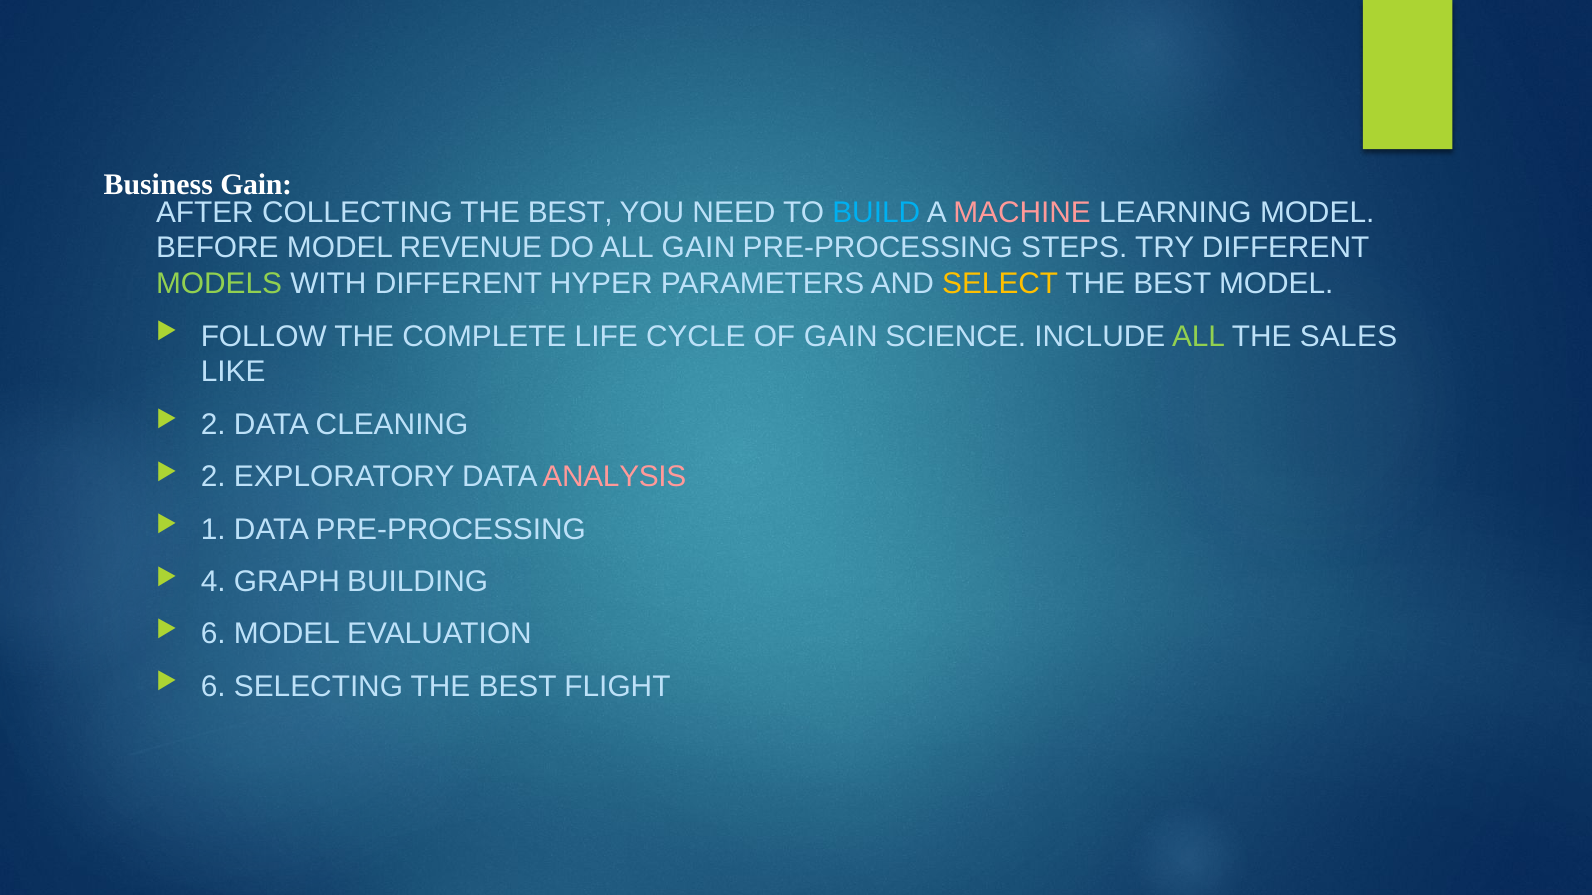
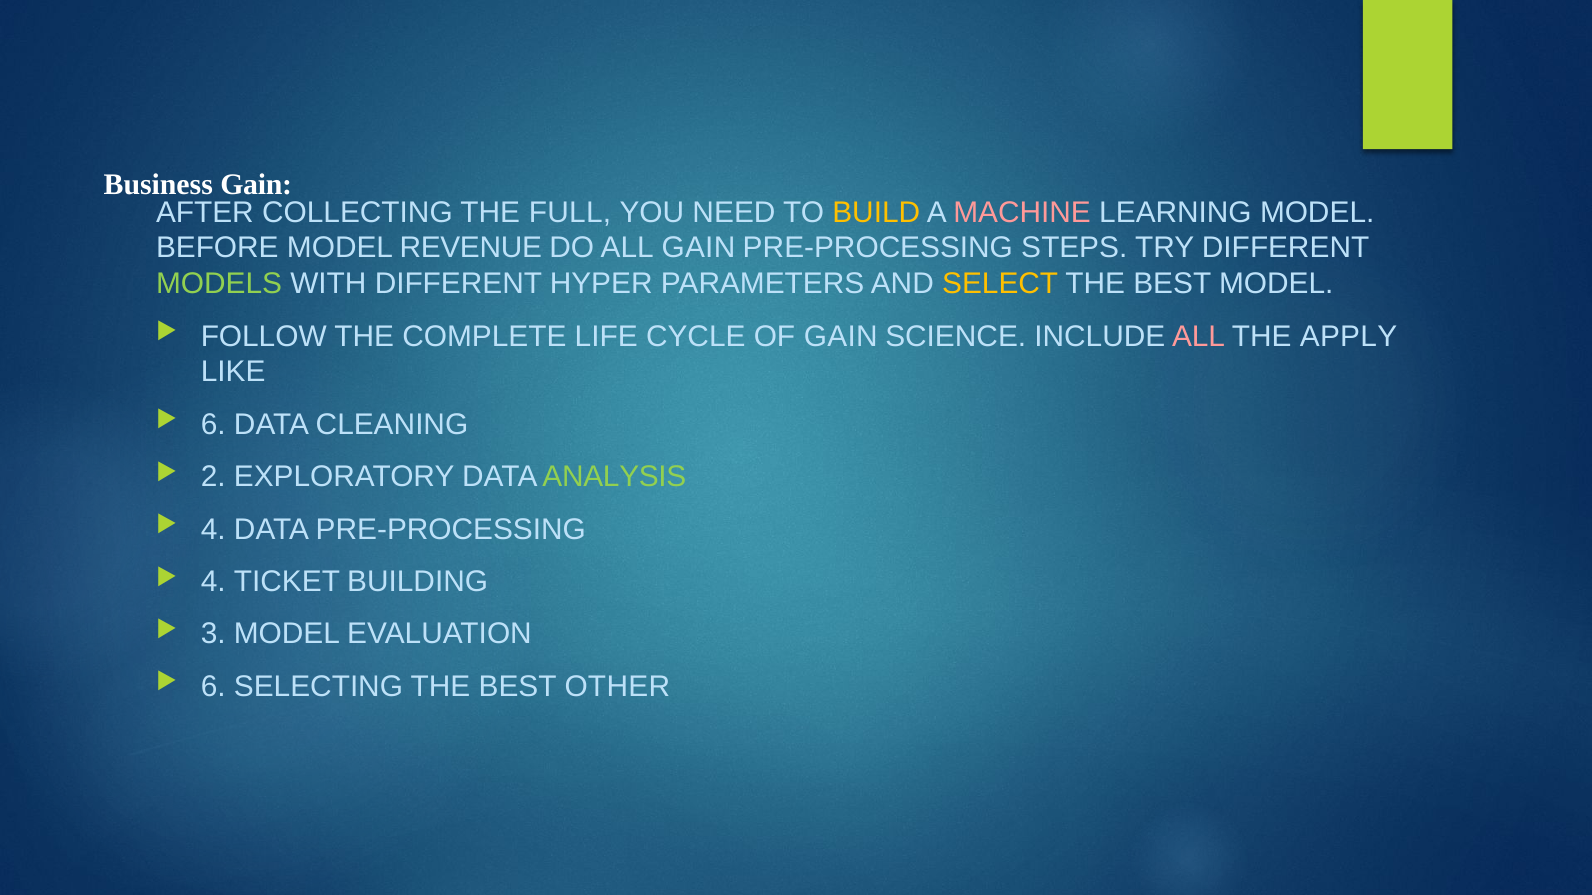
COLLECTING THE BEST: BEST -> FULL (570, 212)
BUILD colour: light blue -> yellow (876, 212)
ALL colour: light green -> pink (1199, 336)
SALES: SALES -> APPLY (1349, 336)
2: 2 -> 6 (213, 425)
ANALYSIS colour: pink -> light green (614, 477)
1: 1 -> 4 (213, 529)
GRAPH: GRAPH -> TICKET (287, 582)
6: 6 -> 3 (213, 634)
FLIGHT: FLIGHT -> OTHER (617, 687)
